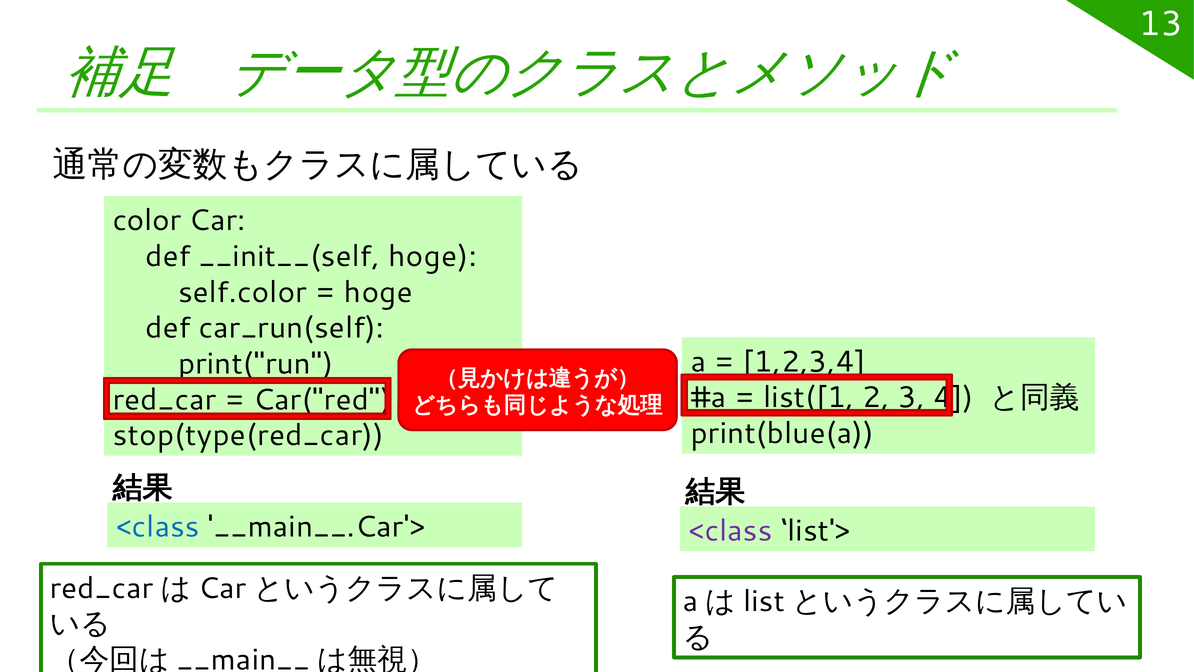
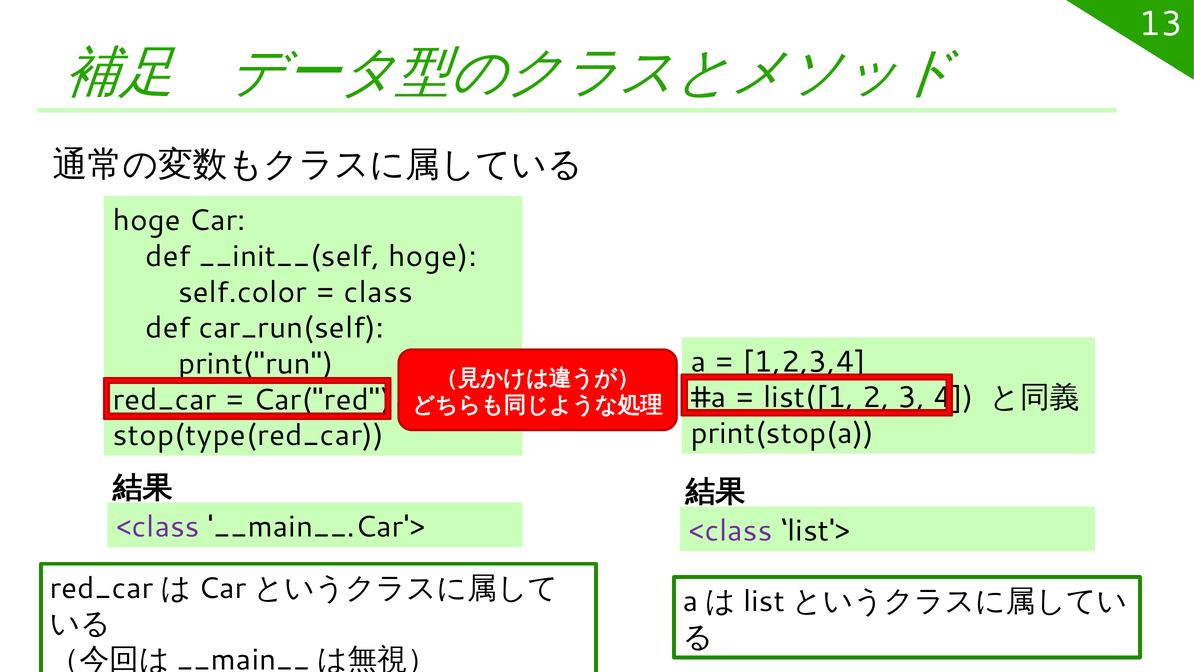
color: color -> hoge (147, 220)
hoge: hoge -> class (378, 292)
print(blue(a: print(blue(a -> print(stop(a (782, 433)
<class colour: blue -> purple (158, 527)
